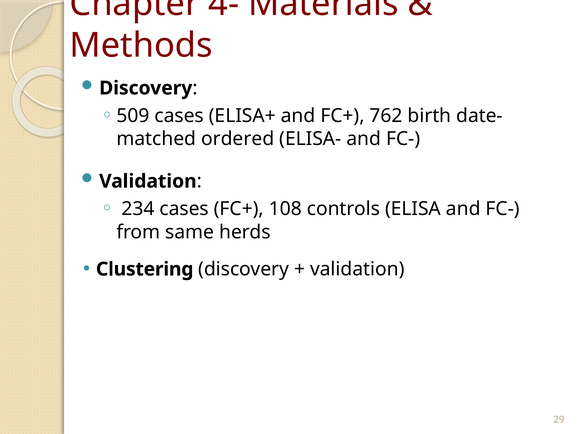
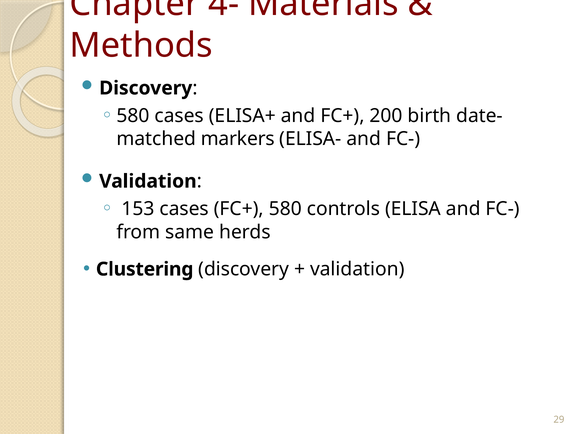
509: 509 -> 580 (133, 116)
762: 762 -> 200 (386, 116)
ordered: ordered -> markers (238, 139)
234: 234 -> 153 (138, 209)
FC+ 108: 108 -> 580 (285, 209)
